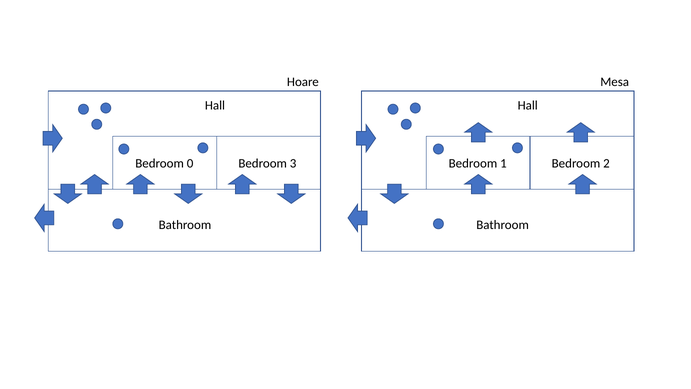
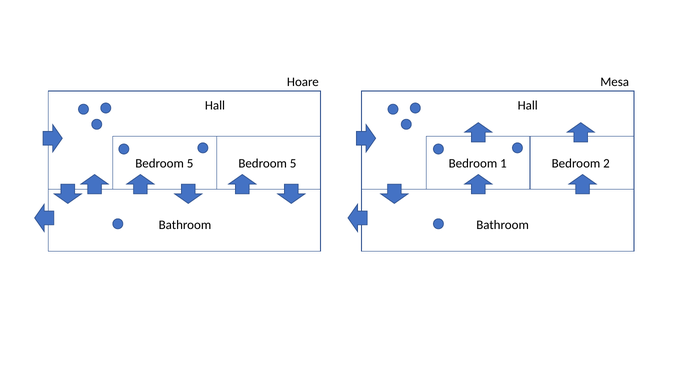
0: 0 -> 5 (190, 163)
3: 3 -> 5 (293, 163)
